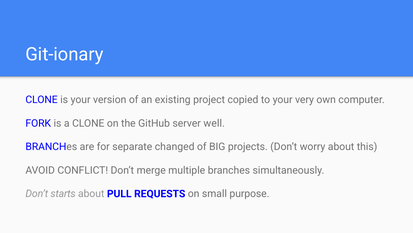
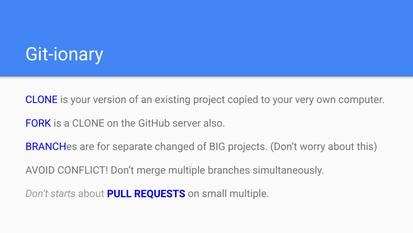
well: well -> also (214, 123)
small purpose: purpose -> multiple (249, 193)
